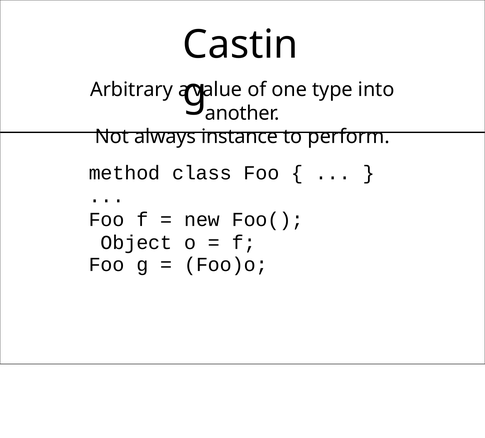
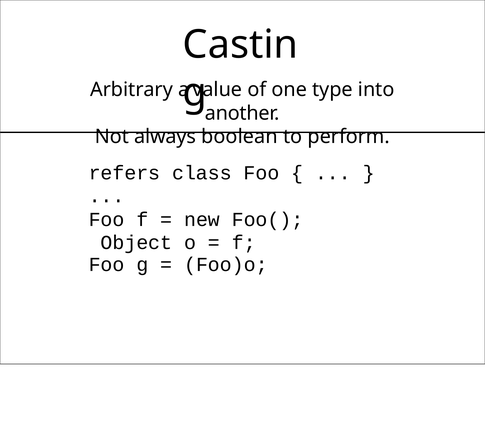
instance: instance -> boolean (239, 137)
method: method -> refers (124, 173)
